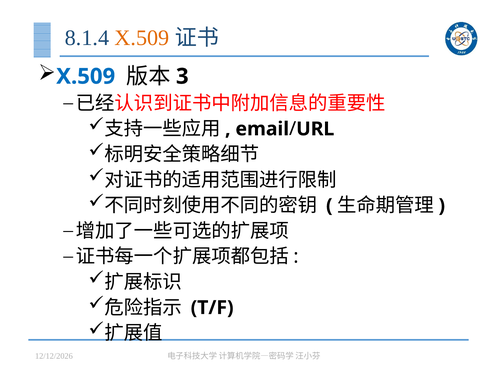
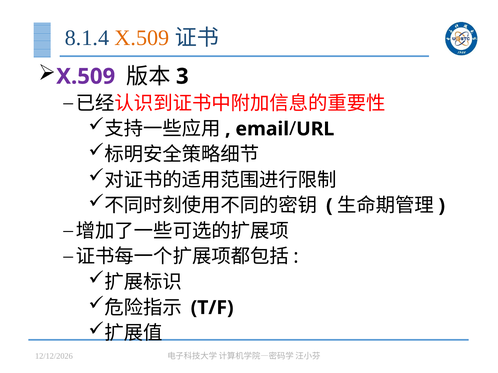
X.509 colour: blue -> purple (86, 77)
